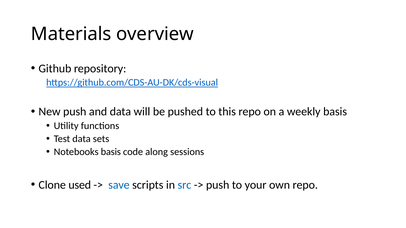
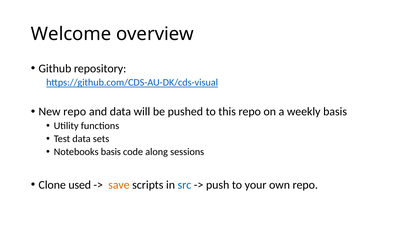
Materials: Materials -> Welcome (71, 34)
New push: push -> repo (75, 112)
save colour: blue -> orange (119, 185)
